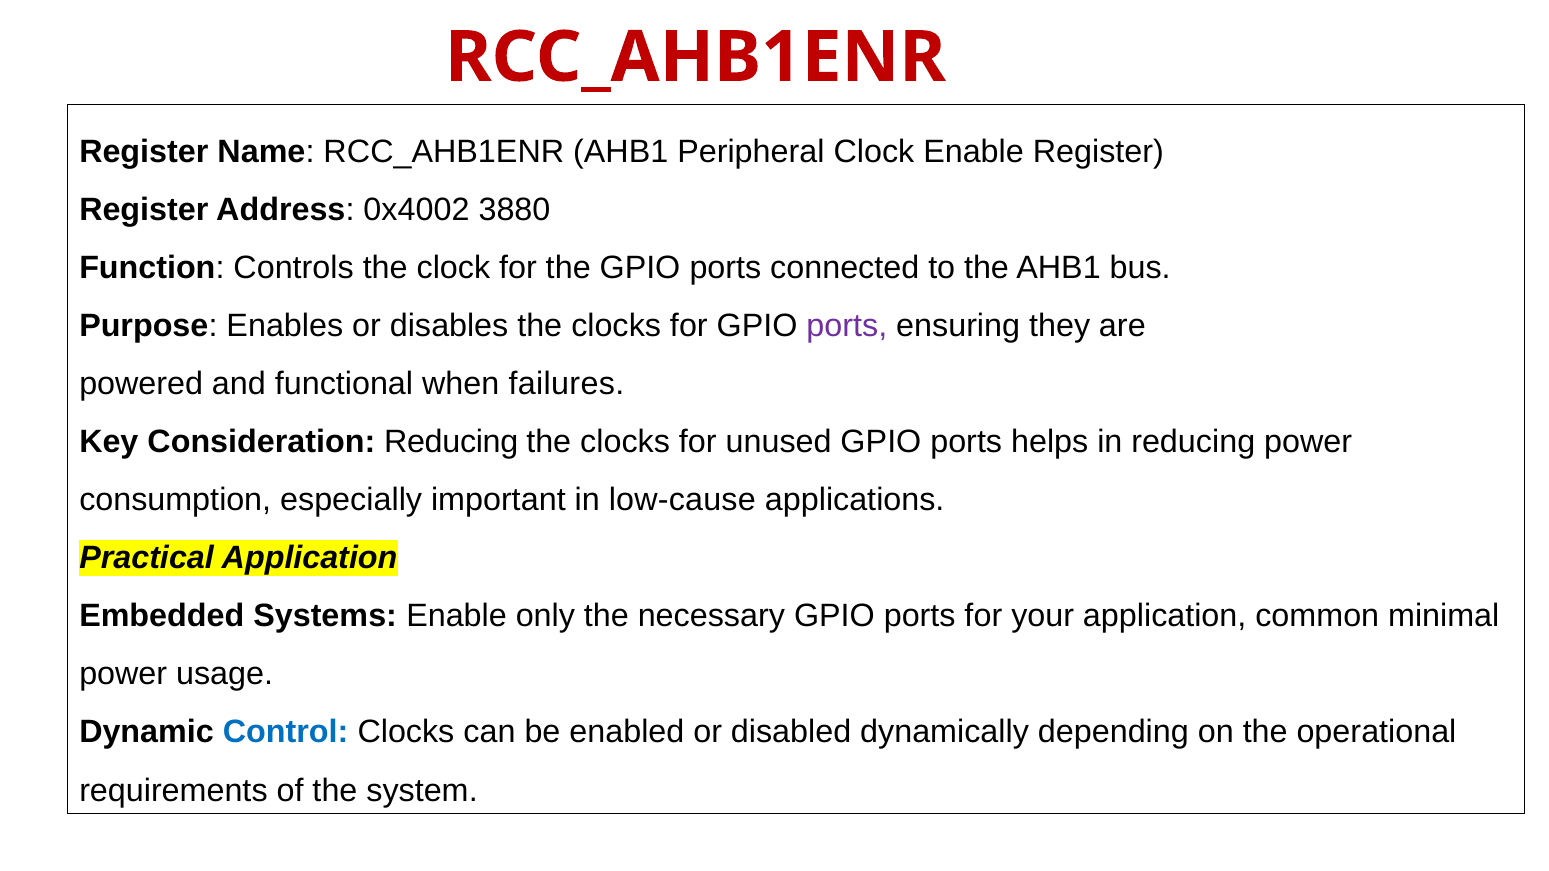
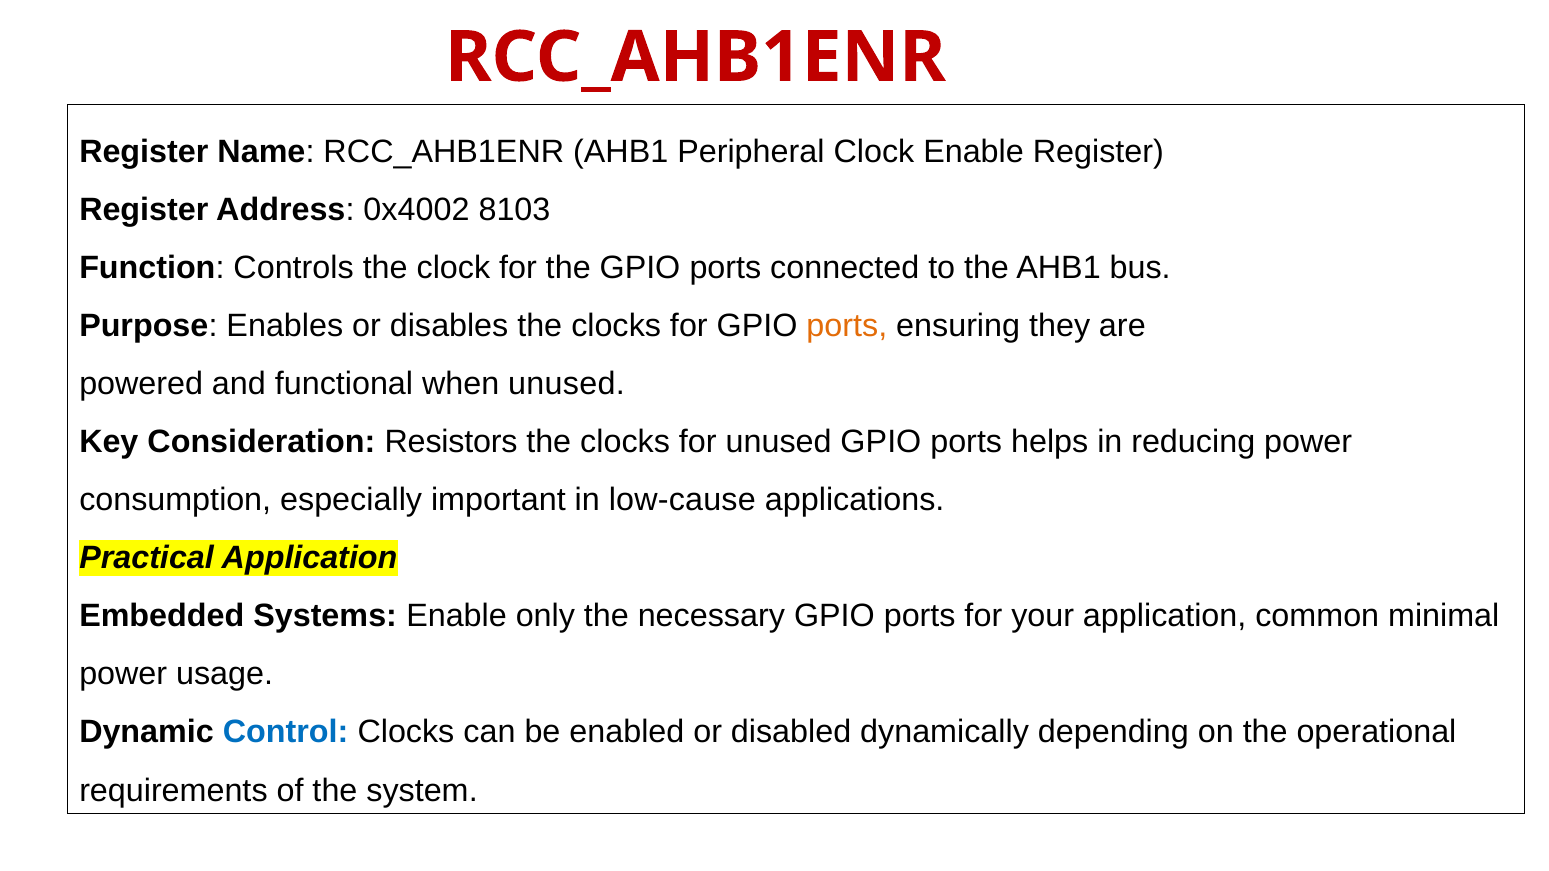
3880: 3880 -> 8103 (514, 210)
ports colour: purple -> orange (847, 326)
when failures: failures -> unused (566, 384)
Consideration Reducing: Reducing -> Resistors (451, 442)
